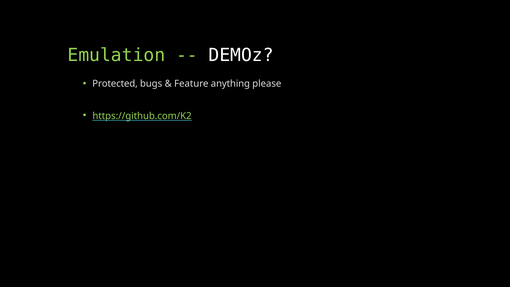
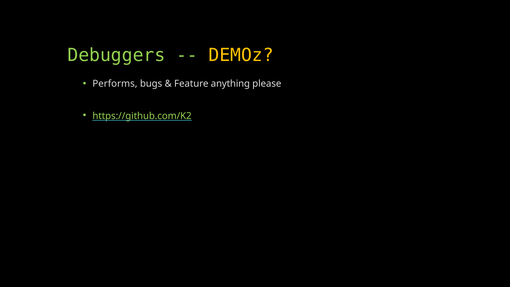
Emulation: Emulation -> Debuggers (116, 55)
DEMOz colour: white -> yellow (241, 55)
Protected: Protected -> Performs (115, 84)
